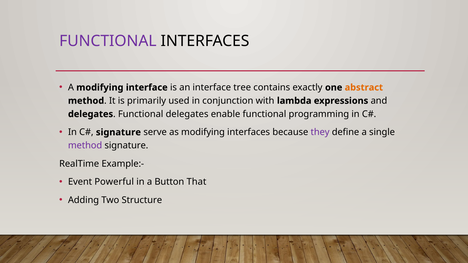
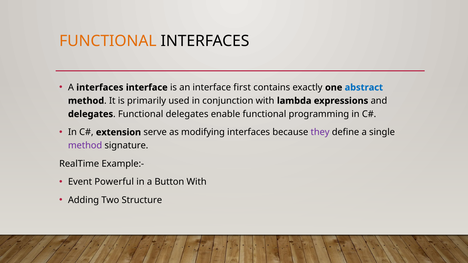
FUNCTIONAL colour: purple -> orange (108, 41)
A modifying: modifying -> interfaces (100, 88)
tree: tree -> first (242, 88)
abstract colour: orange -> blue (364, 88)
signature: signature -> extension (118, 132)
Button That: That -> With (197, 182)
